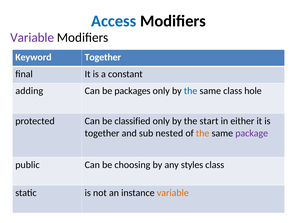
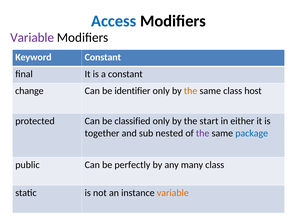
Keyword Together: Together -> Constant (103, 57)
adding: adding -> change (29, 91)
packages: packages -> identifier (132, 91)
the colour: blue -> orange (191, 91)
hole: hole -> host (253, 91)
the colour: orange -> purple (203, 133)
package colour: purple -> blue (252, 133)
choosing: choosing -> perfectly (132, 165)
styles: styles -> many (192, 165)
